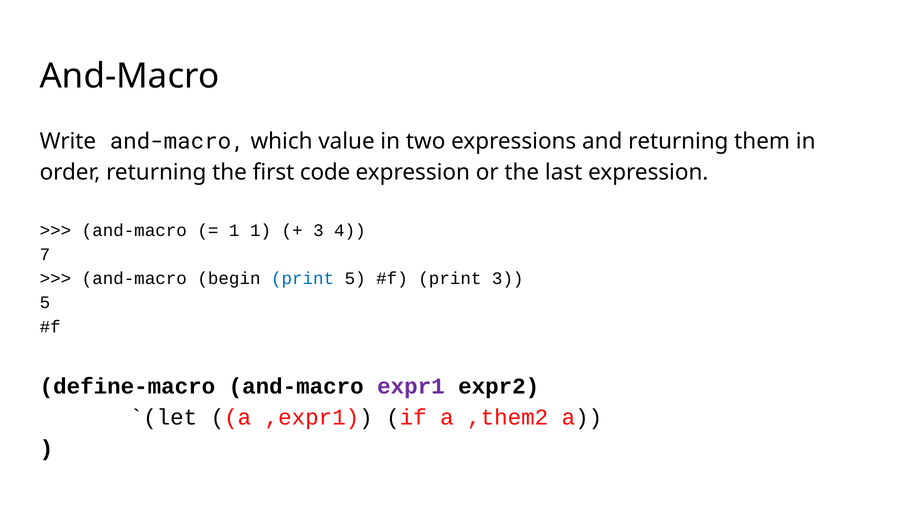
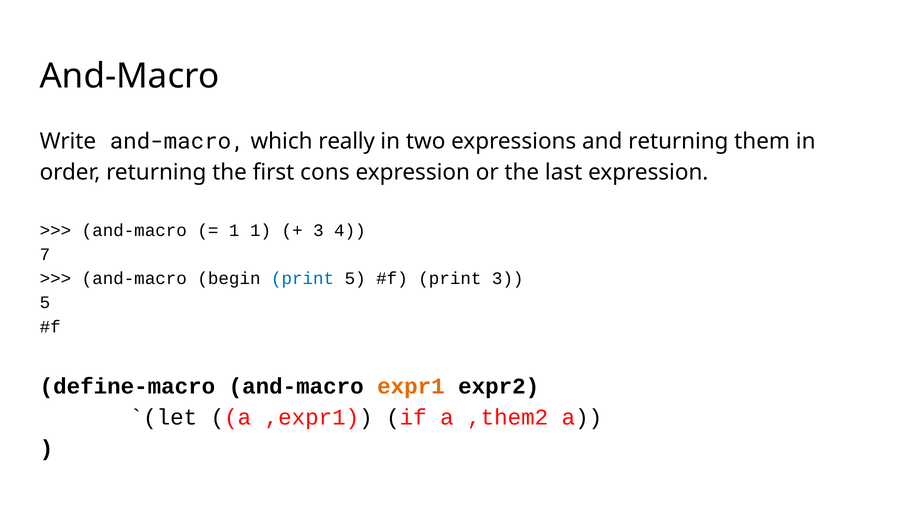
value: value -> really (347, 142)
code: code -> cons (325, 173)
expr1 colour: purple -> orange (411, 386)
